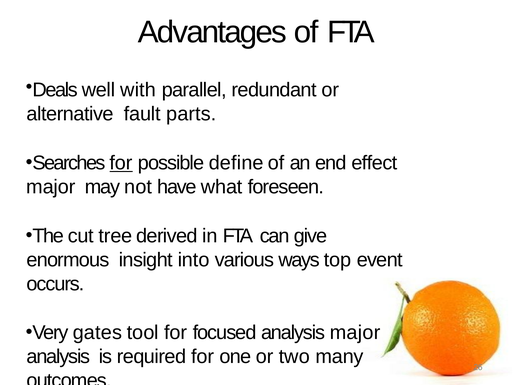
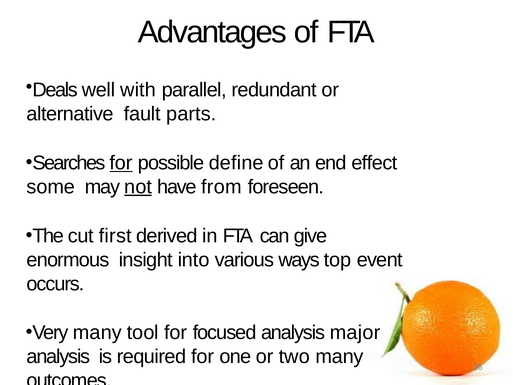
major: major -> some (51, 187)
not underline: none -> present (138, 187)
what: what -> from (221, 187)
tree: tree -> first (115, 236)
Very gates: gates -> many (97, 333)
